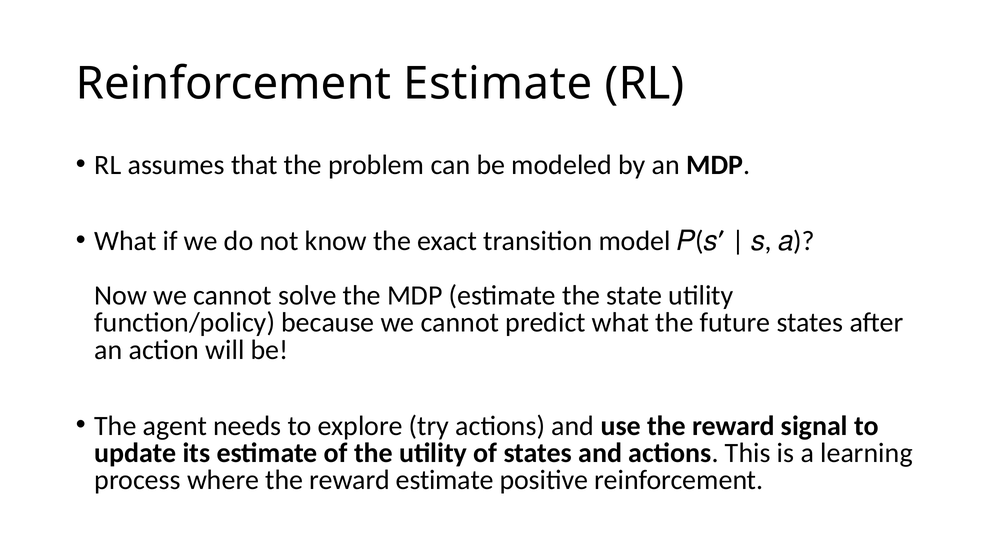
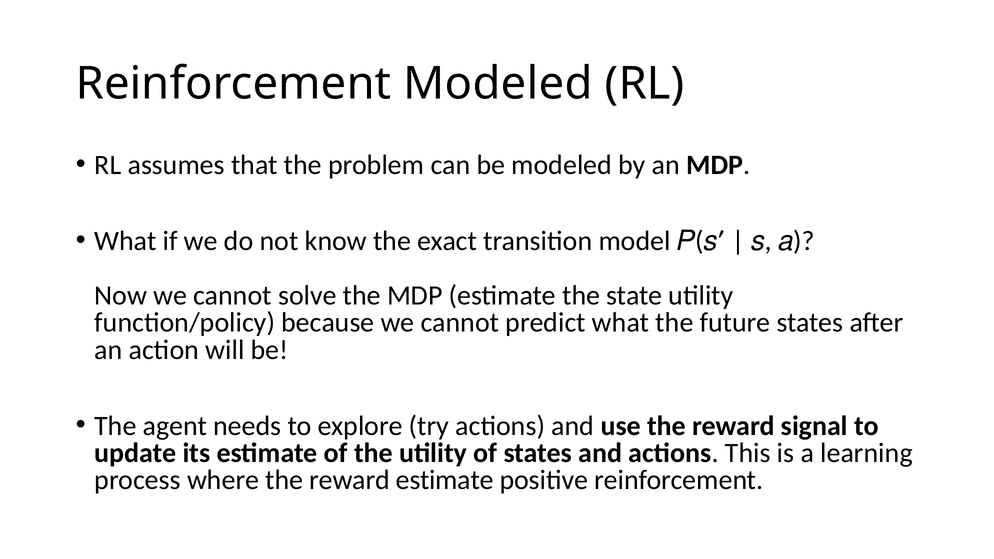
Reinforcement Estimate: Estimate -> Modeled (498, 83)
